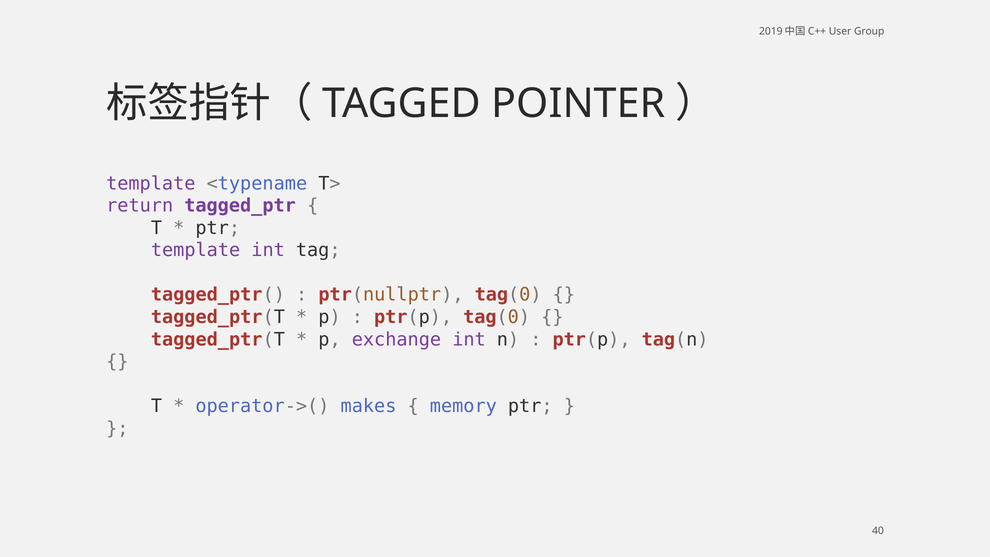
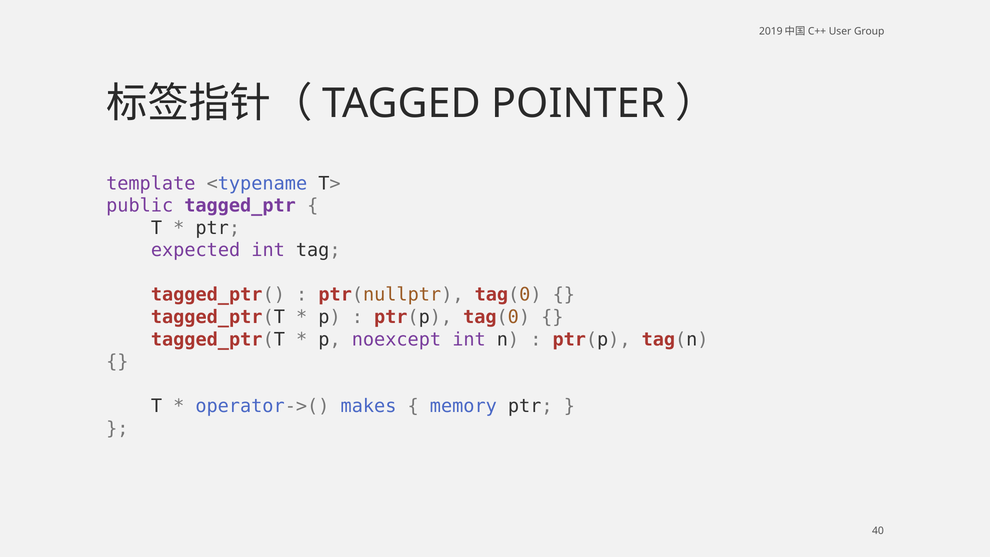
return: return -> public (140, 206)
template: template -> expected (196, 250)
exchange: exchange -> noexcept (396, 339)
